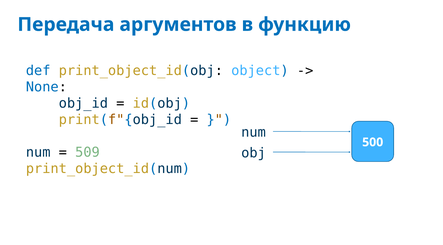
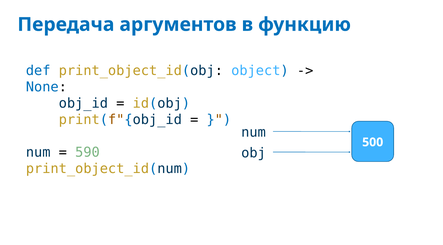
509: 509 -> 590 (87, 153)
